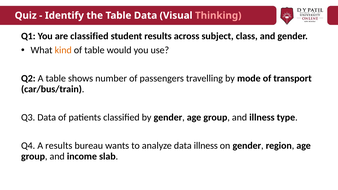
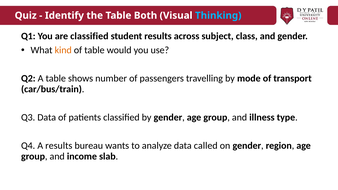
Table Data: Data -> Both (146, 15)
Thinking colour: pink -> light blue (218, 15)
data illness: illness -> called (206, 146)
